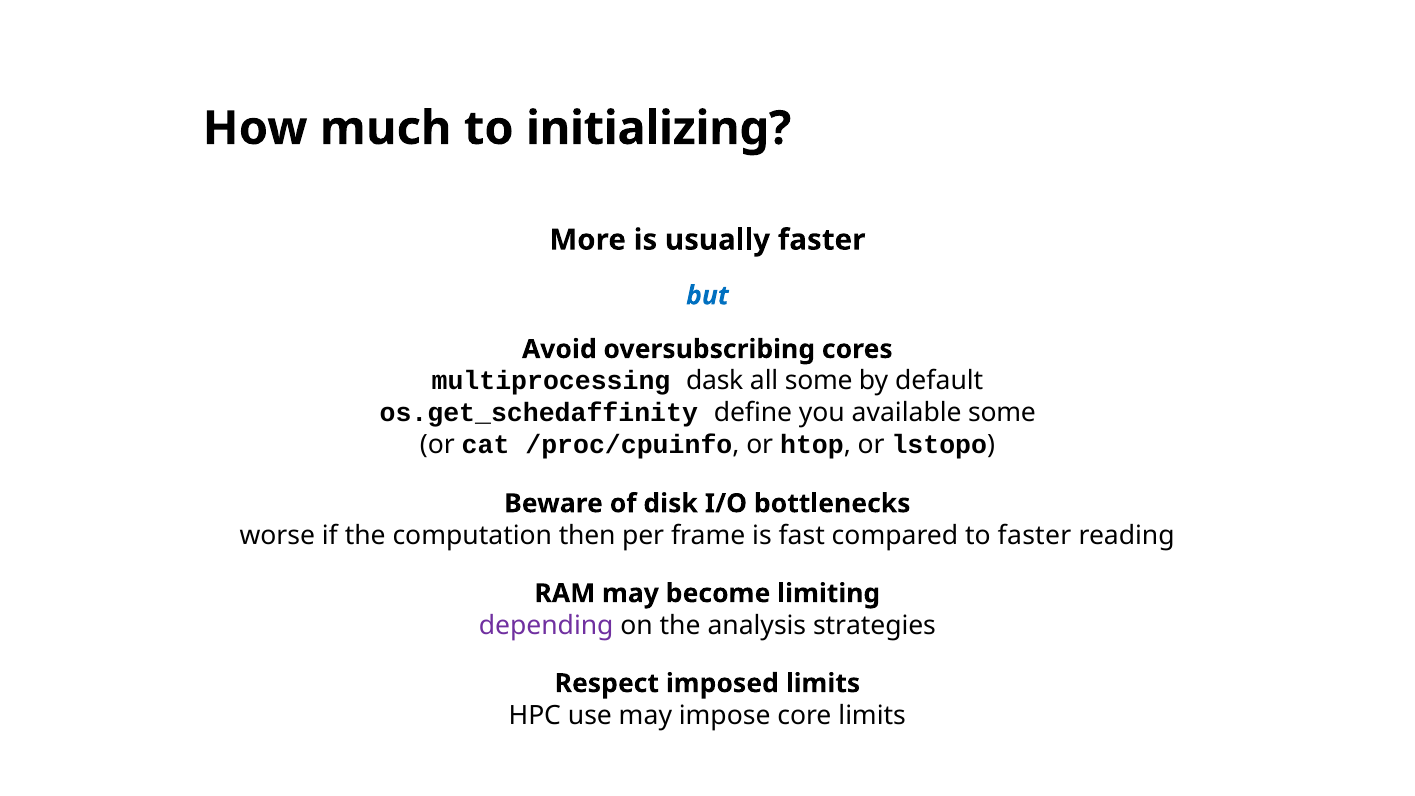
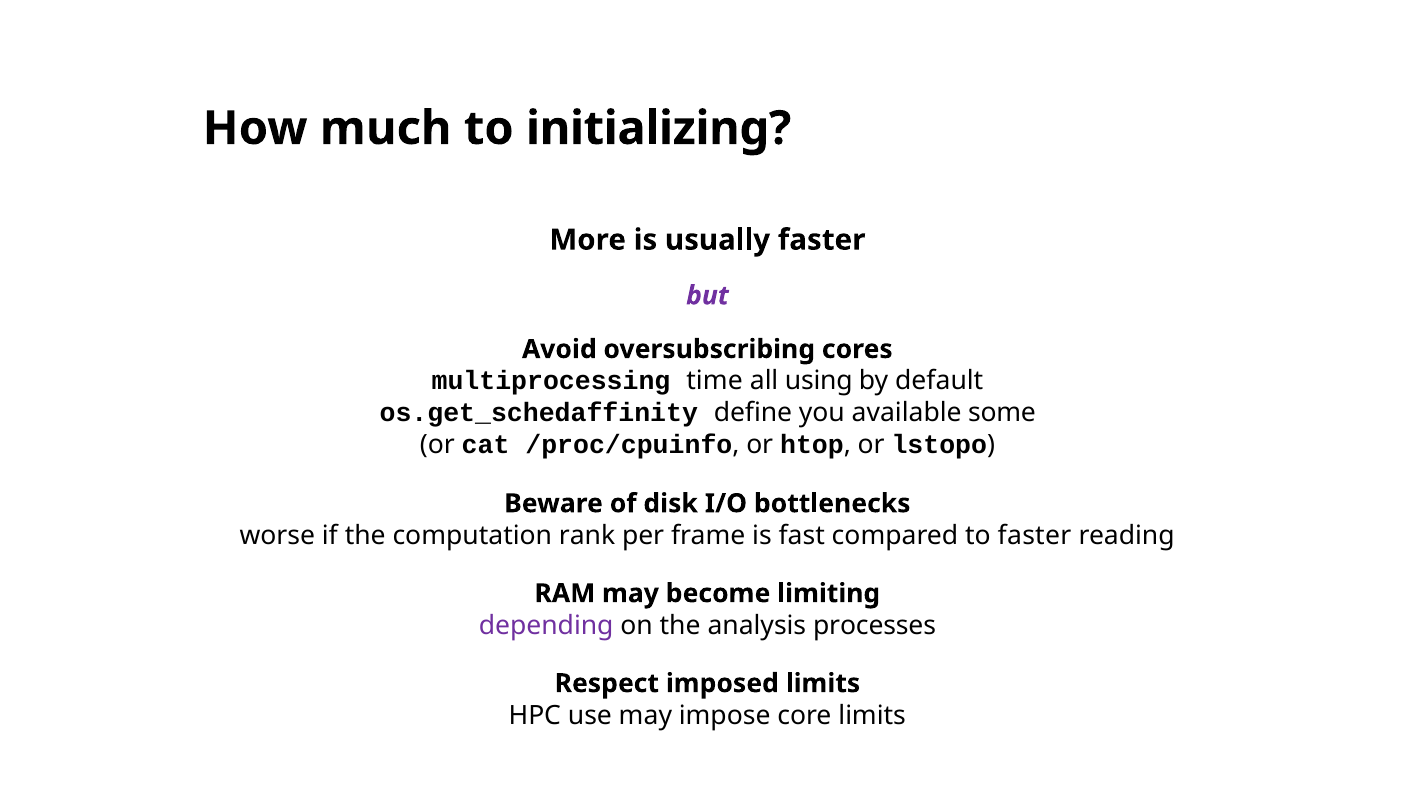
but colour: blue -> purple (707, 296)
dask: dask -> time (715, 381)
all some: some -> using (819, 381)
then: then -> rank (587, 535)
strategies: strategies -> processes (875, 625)
